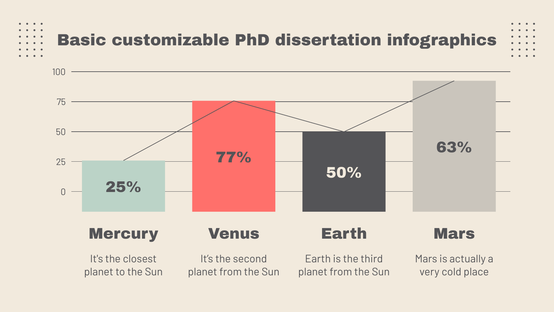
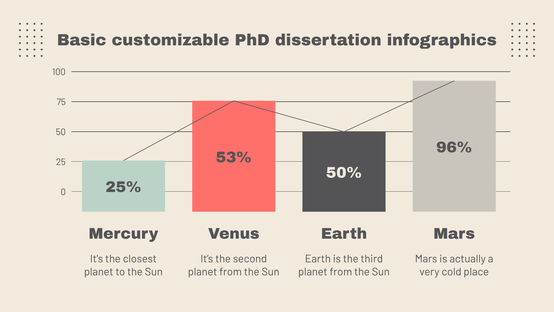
63%: 63% -> 96% (454, 147)
77%: 77% -> 53% (234, 157)
